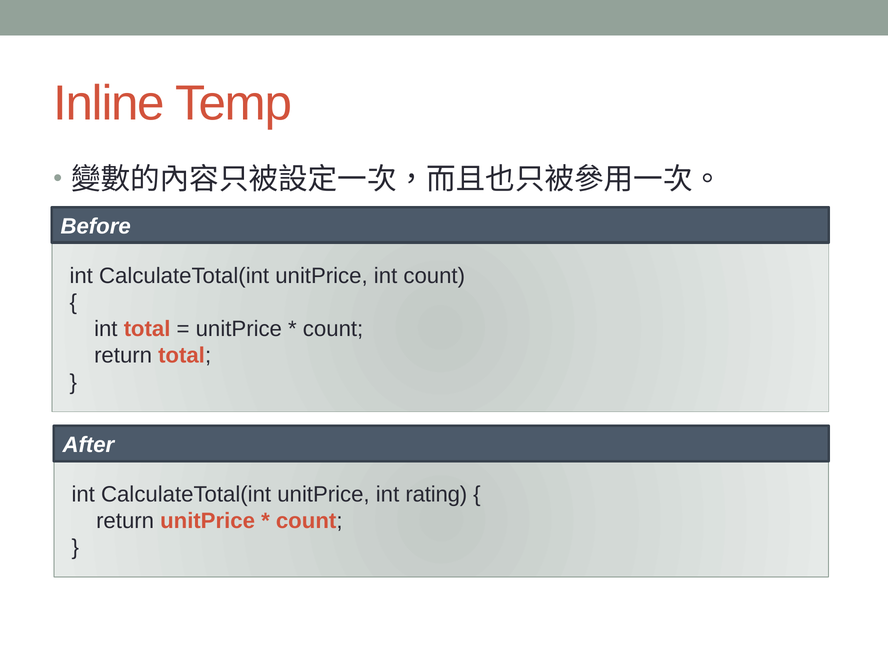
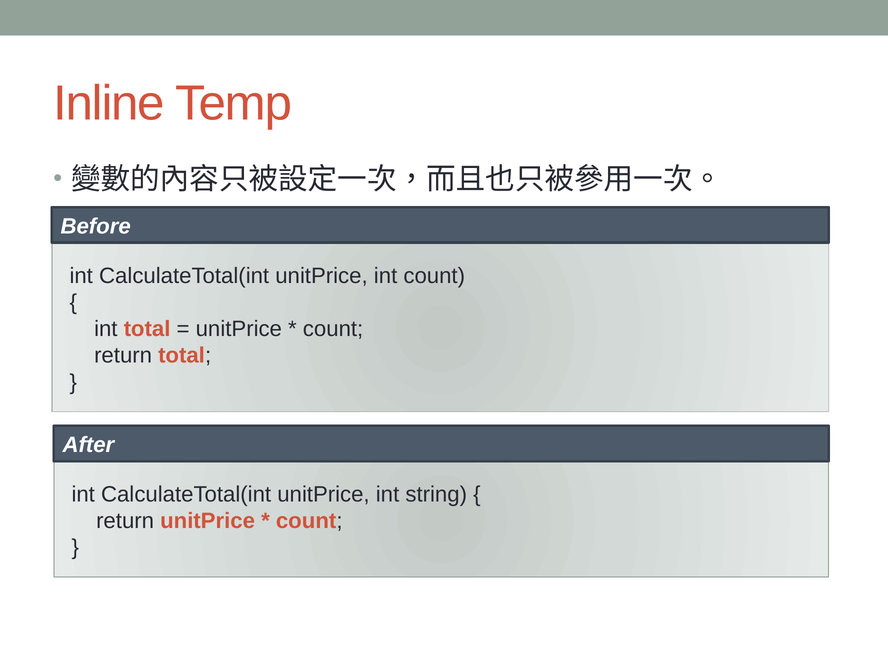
rating: rating -> string (436, 494)
